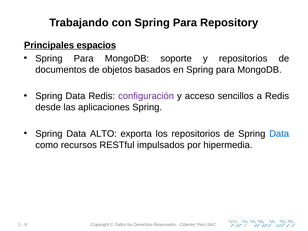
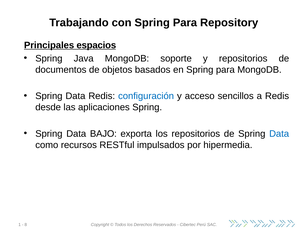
Para: Para -> Java (84, 58)
configuración colour: purple -> blue (146, 96)
ALTO: ALTO -> BAJO (103, 134)
